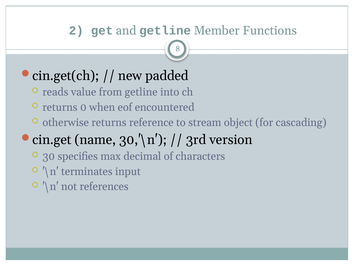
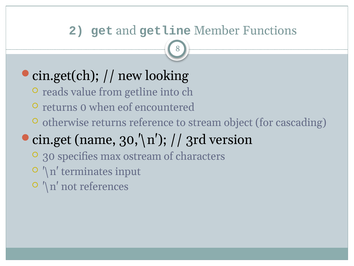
padded: padded -> looking (167, 76)
decimal: decimal -> ostream (142, 156)
